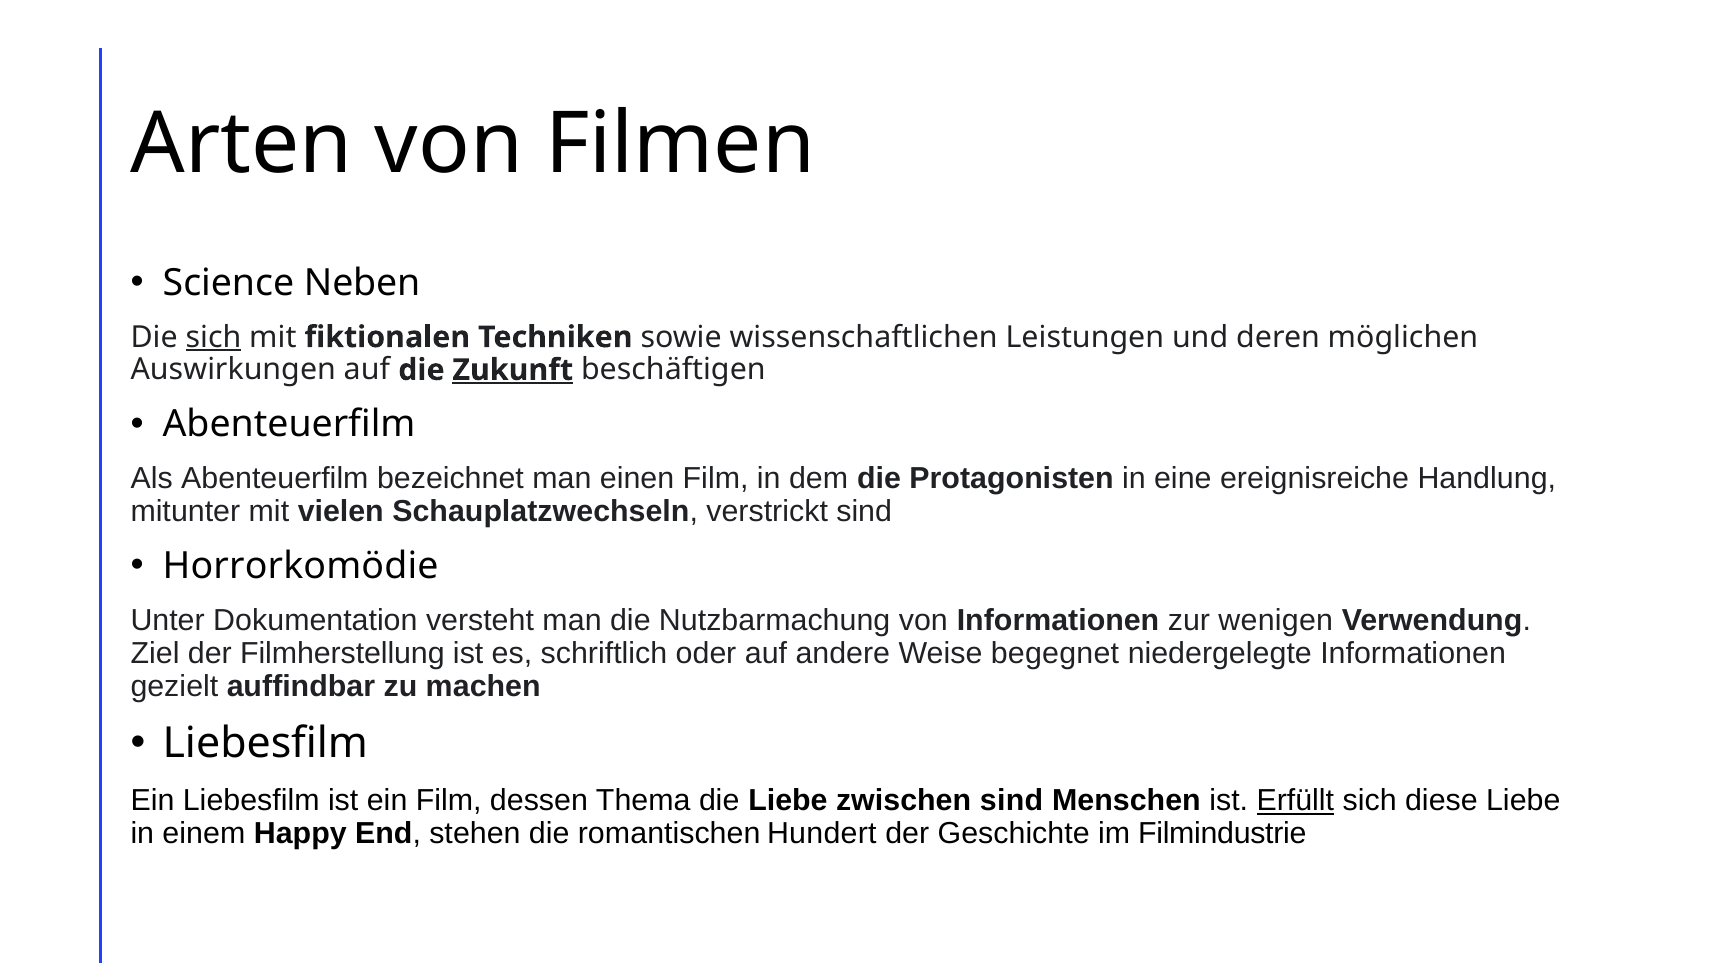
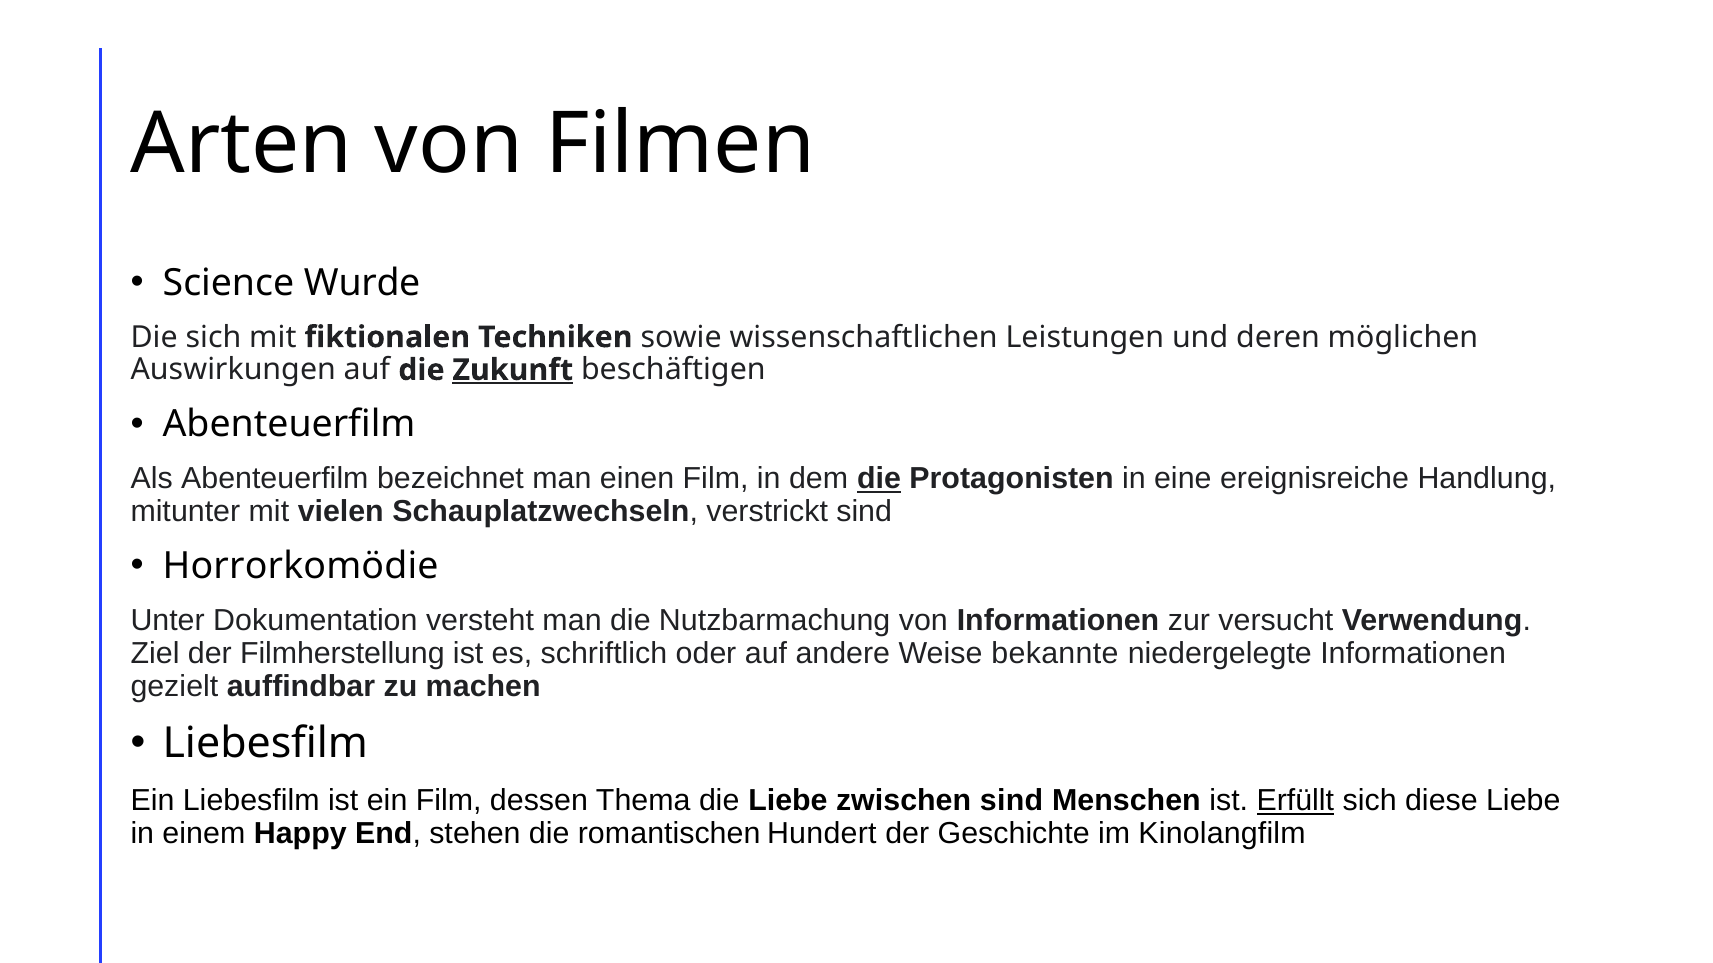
Neben: Neben -> Wurde (362, 283)
sich underline: present -> none (213, 337)
die underline: none -> present (879, 479)
wenigen: wenigen -> versucht (1276, 621)
begegnet: begegnet -> bekannte (1055, 654)
Filmindustrie: Filmindustrie -> Kinolangfilm (1222, 834)
